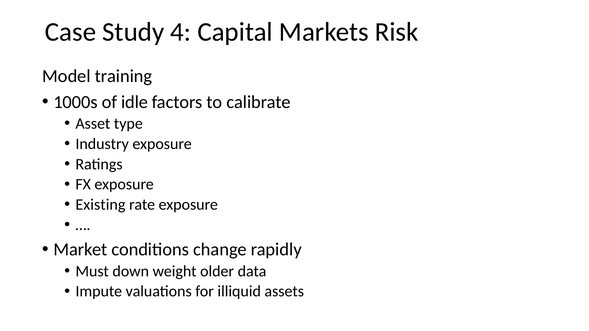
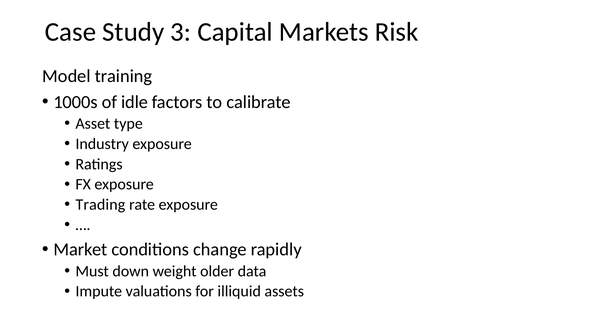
4: 4 -> 3 (181, 32)
Existing: Existing -> Trading (100, 205)
